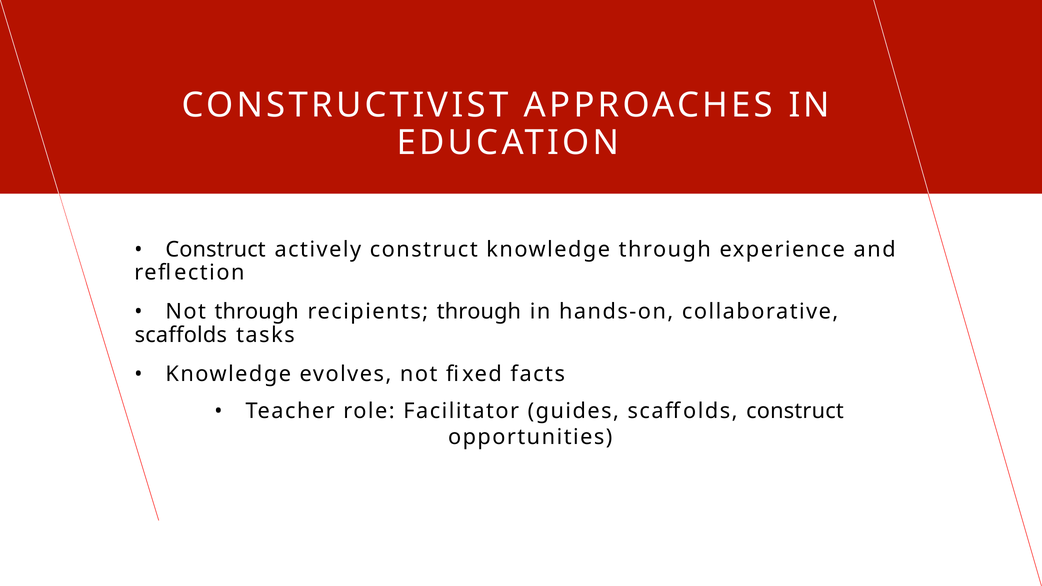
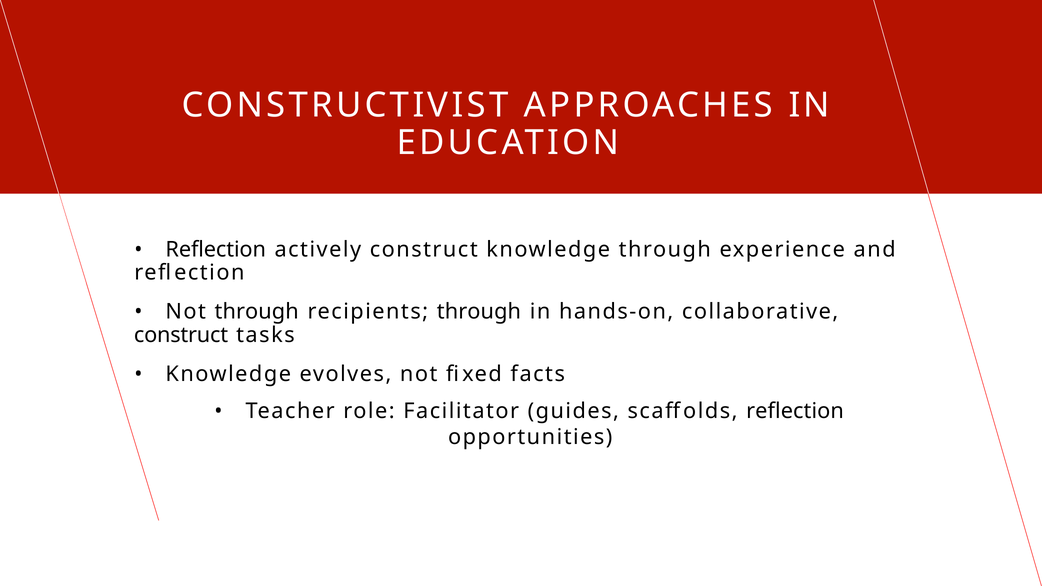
Construct: Construct -> Reflection (216, 249)
scaffolds: scaffolds -> construct (181, 335)
scaffolds construct: construct -> reflection (795, 411)
